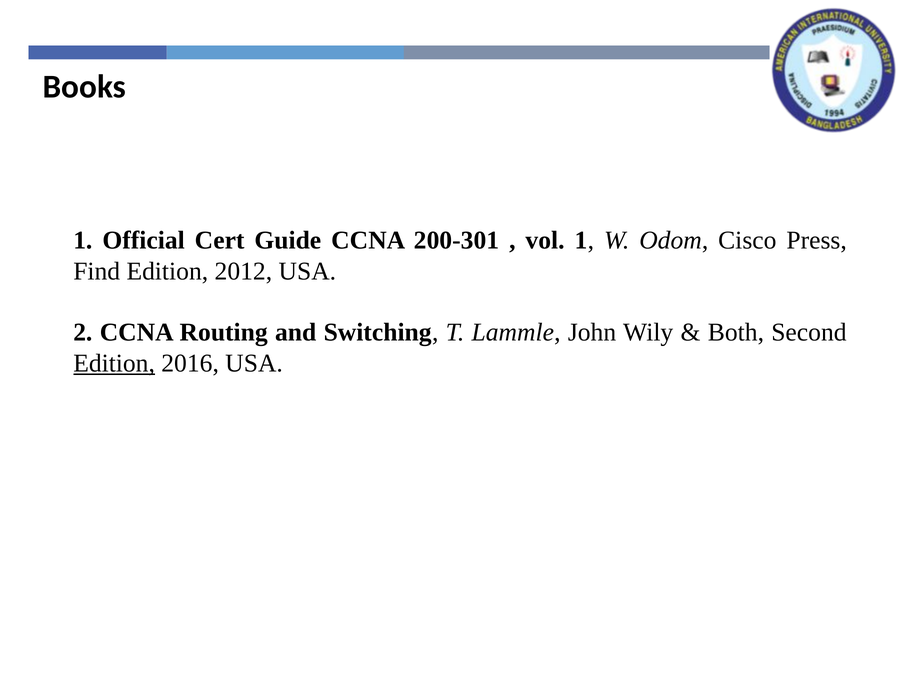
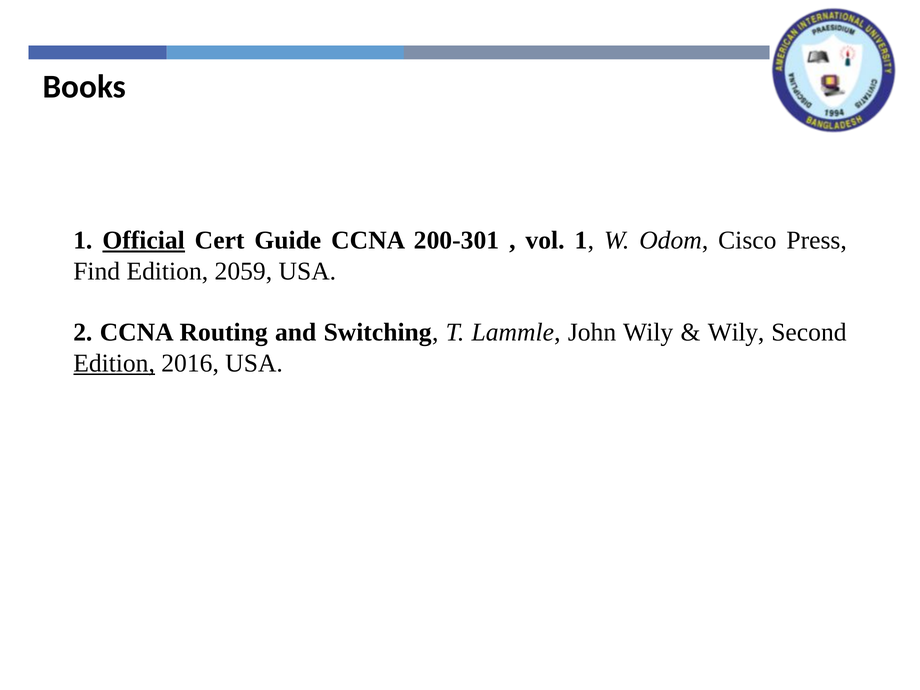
Official underline: none -> present (144, 241)
2012: 2012 -> 2059 (243, 271)
Both: Both -> Wily (736, 333)
